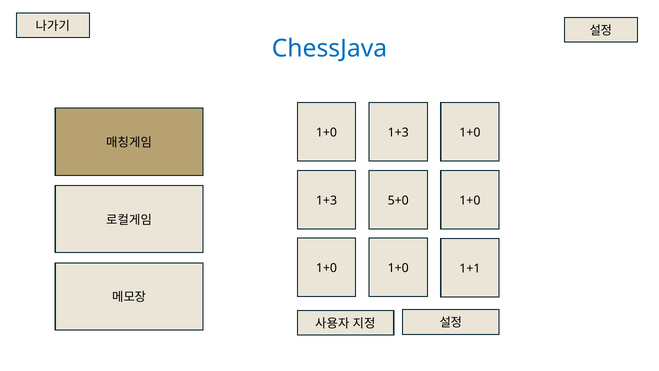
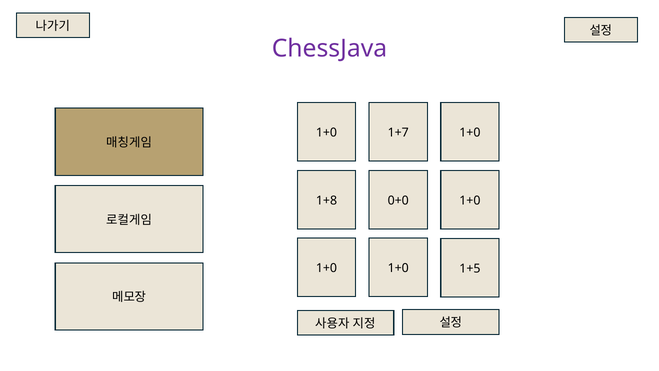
ChessJava colour: blue -> purple (329, 49)
1+3: 1+3 -> 1+7 (398, 133)
1+3: 1+3 -> 1+8 (326, 201)
5+0: 5+0 -> 0+0 (398, 201)
1+1: 1+1 -> 1+5 (470, 269)
